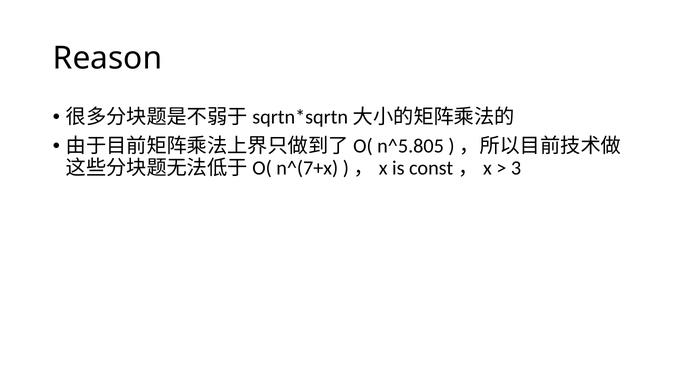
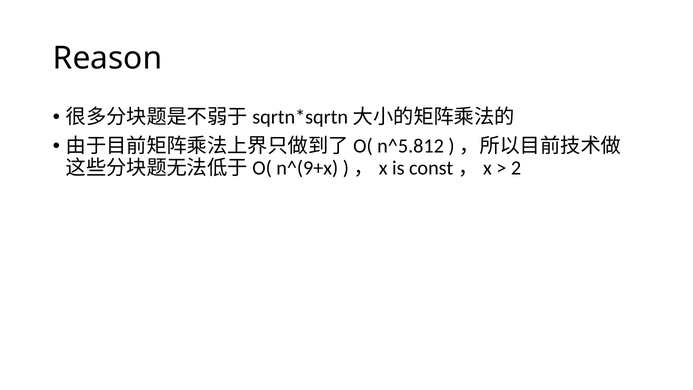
n^5.805: n^5.805 -> n^5.812 (411, 146)
n^(7+x: n^(7+x -> n^(9+x (307, 168)
3: 3 -> 2 (516, 168)
